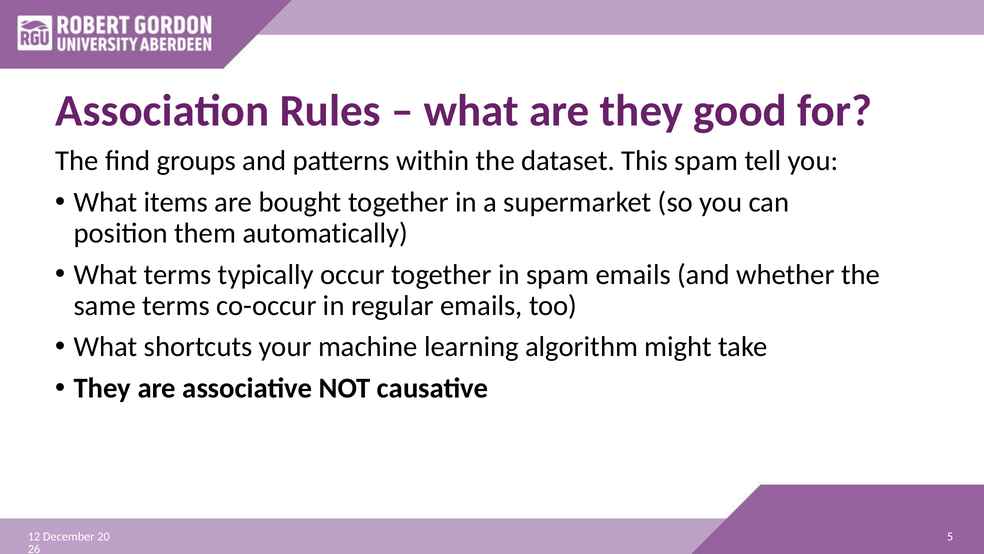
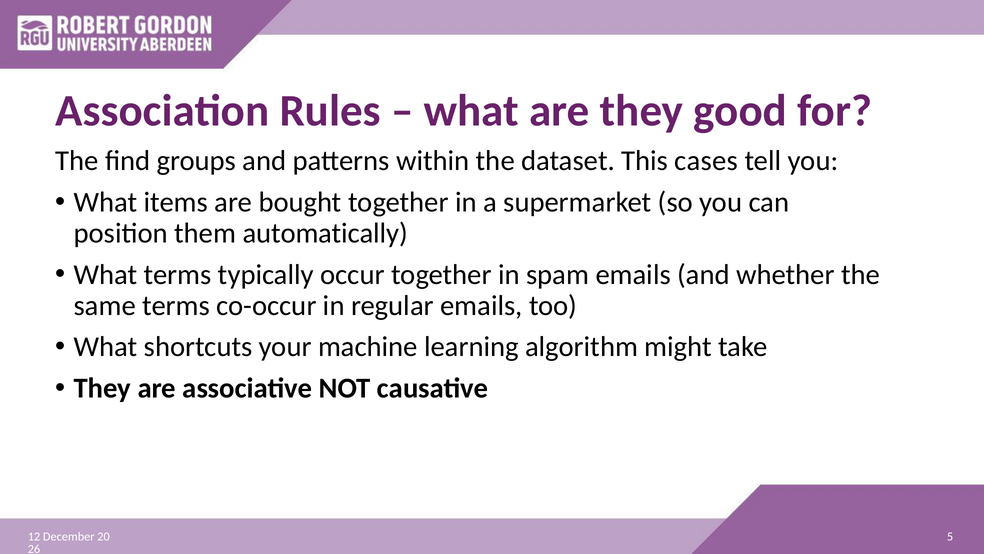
This spam: spam -> cases (706, 161)
